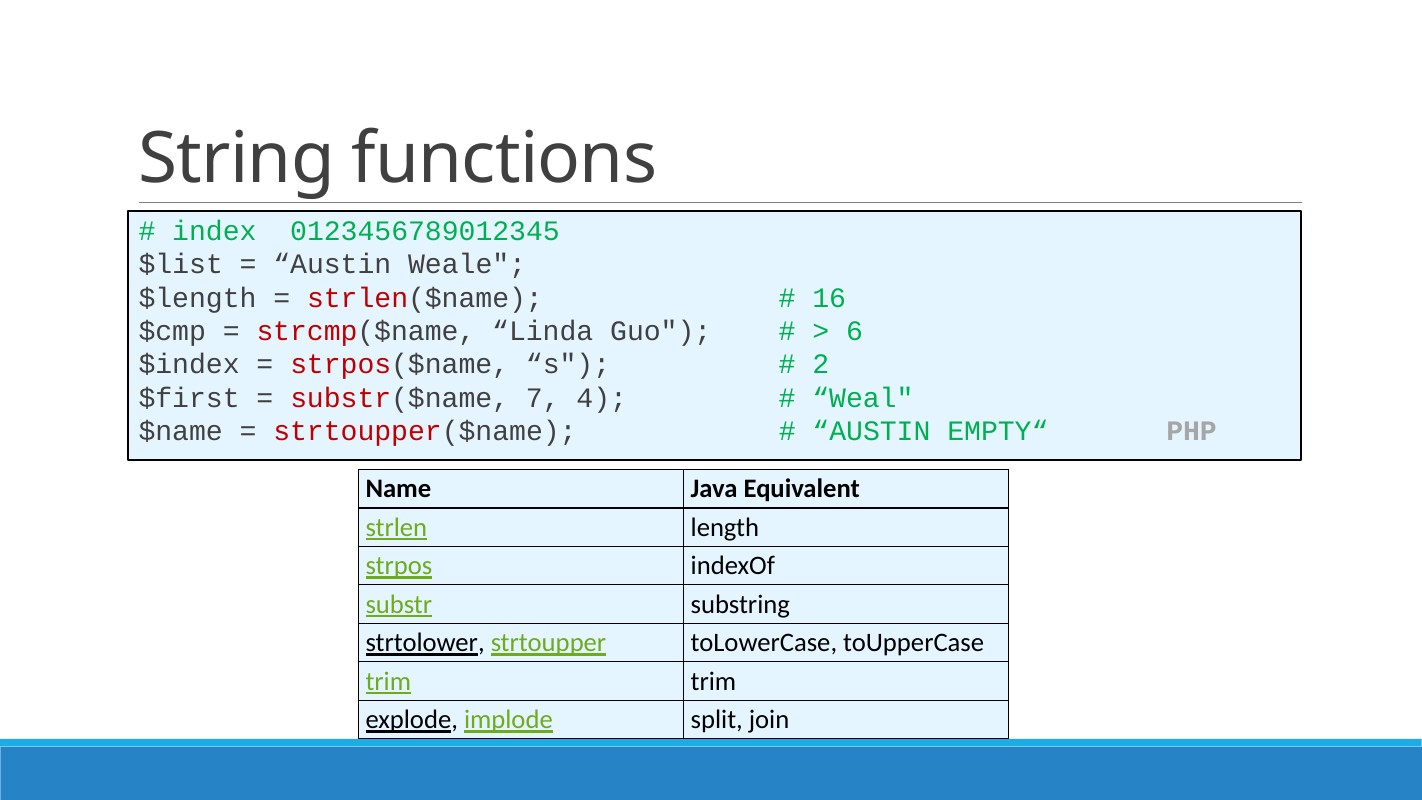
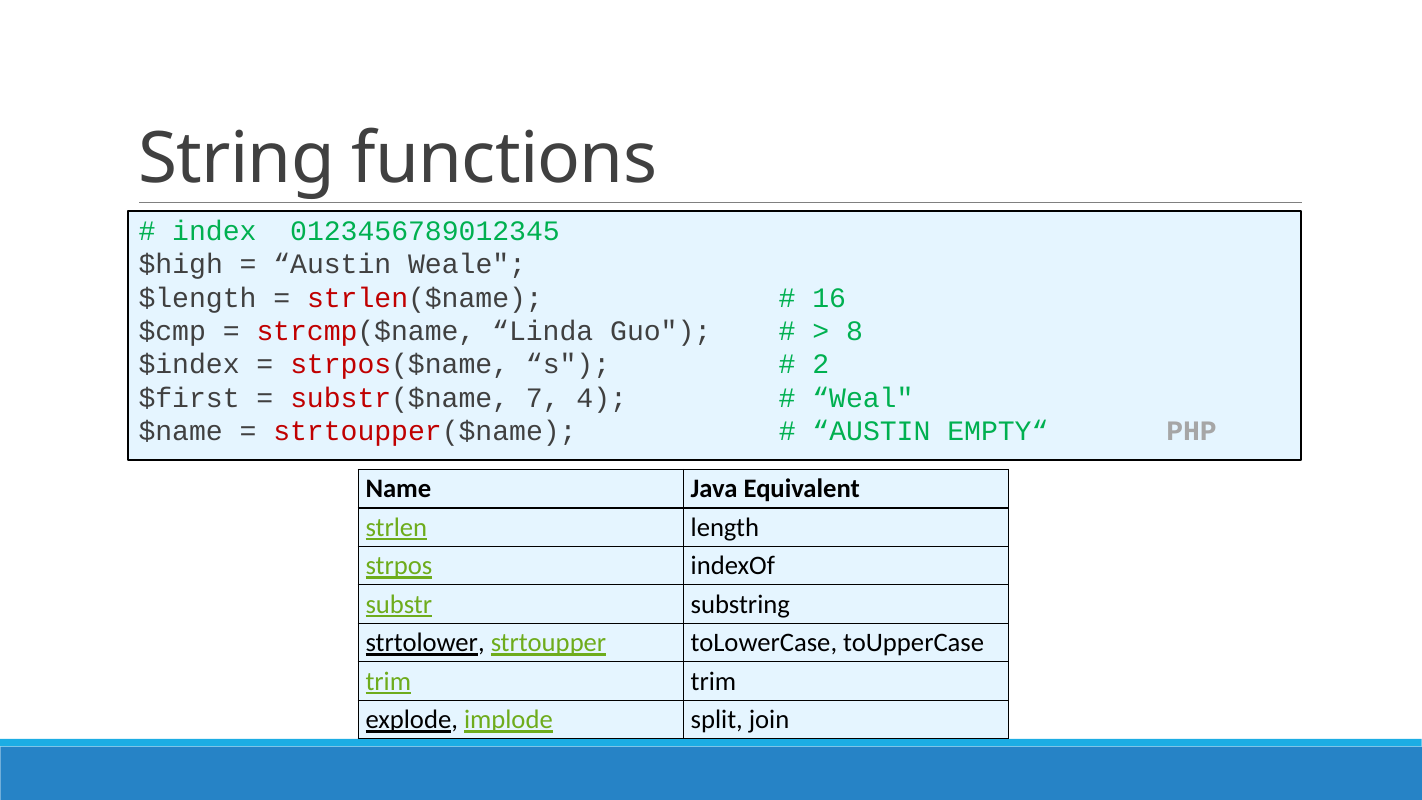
$list: $list -> $high (181, 264)
6: 6 -> 8 (855, 331)
